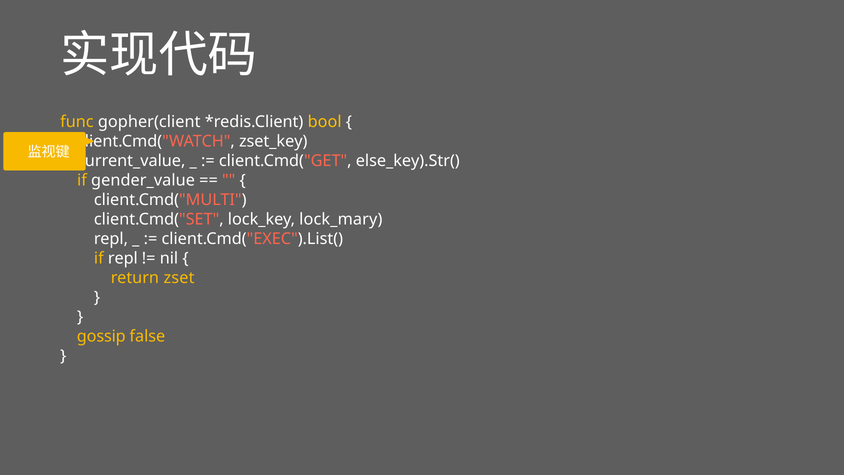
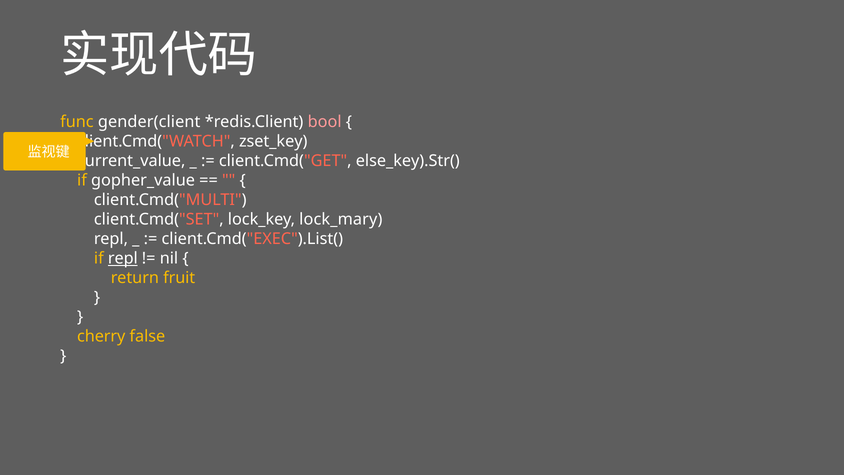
gopher(client: gopher(client -> gender(client (149, 122)
bool colour: yellow -> pink (325, 122)
gender_value: gender_value -> gopher_value (143, 180)
repl underline: none -> present (123, 258)
zset: zset -> fruit (179, 278)
gossip: gossip -> cherry (101, 336)
